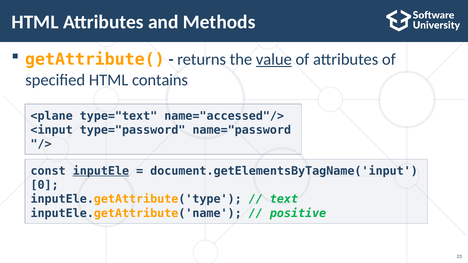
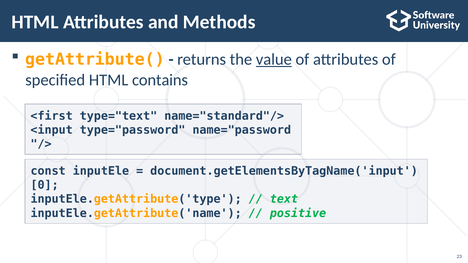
<plane: <plane -> <first (52, 116)
name="accessed"/>: name="accessed"/> -> name="standard"/> (224, 116)
inputEle underline: present -> none (101, 171)
